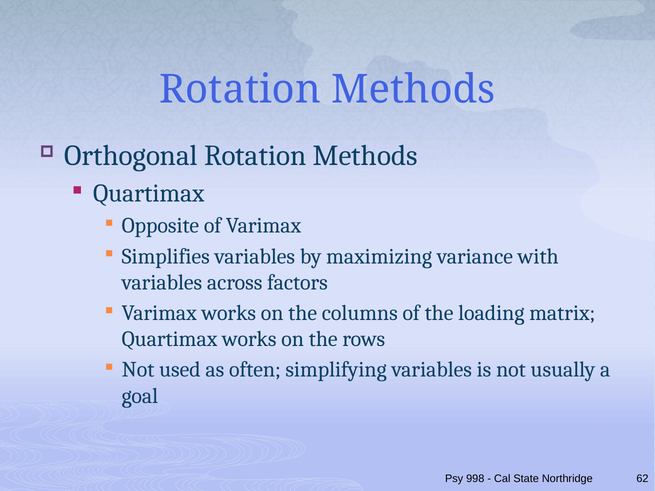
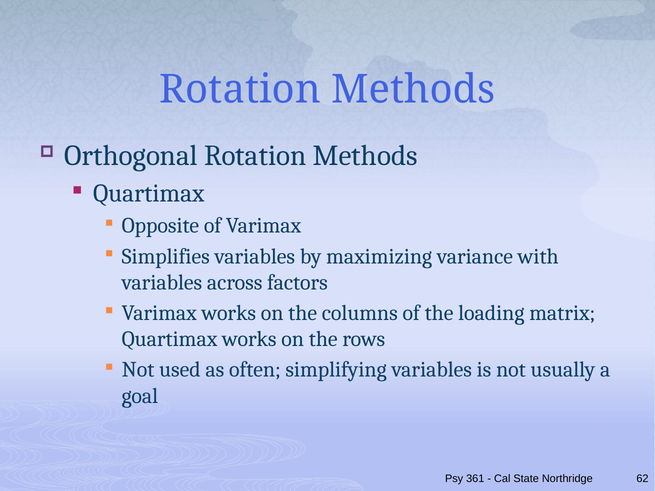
998: 998 -> 361 (475, 479)
